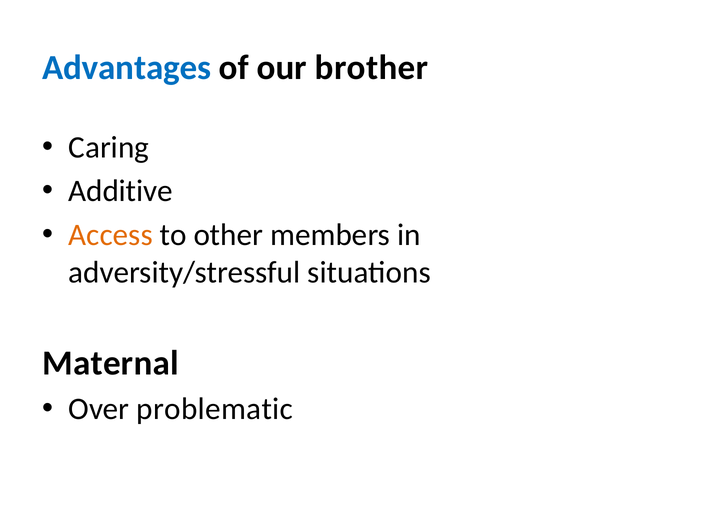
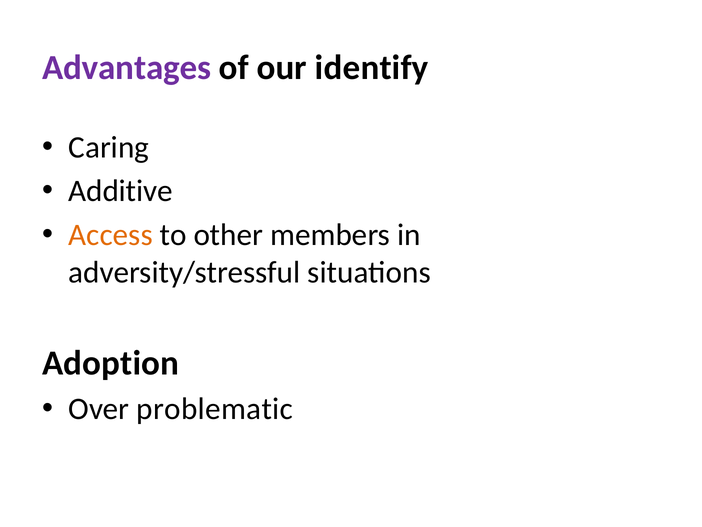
Advantages colour: blue -> purple (127, 67)
brother: brother -> identify (372, 67)
Maternal: Maternal -> Adoption (111, 363)
